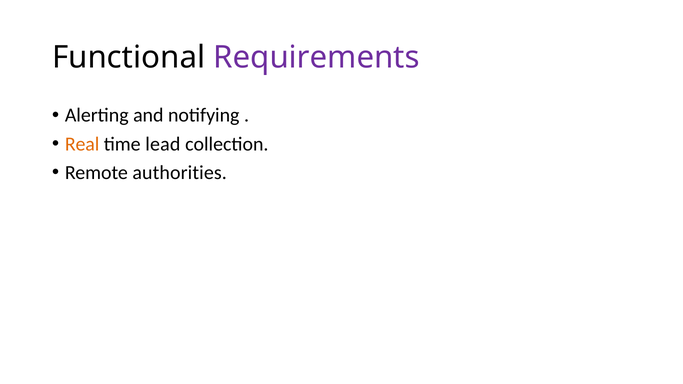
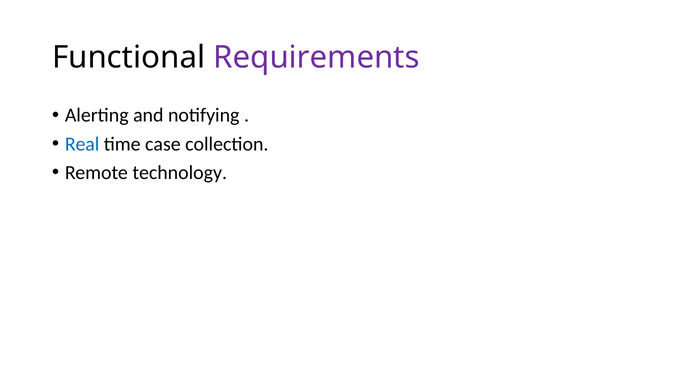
Real colour: orange -> blue (82, 144)
lead: lead -> case (163, 144)
authorities: authorities -> technology (180, 173)
